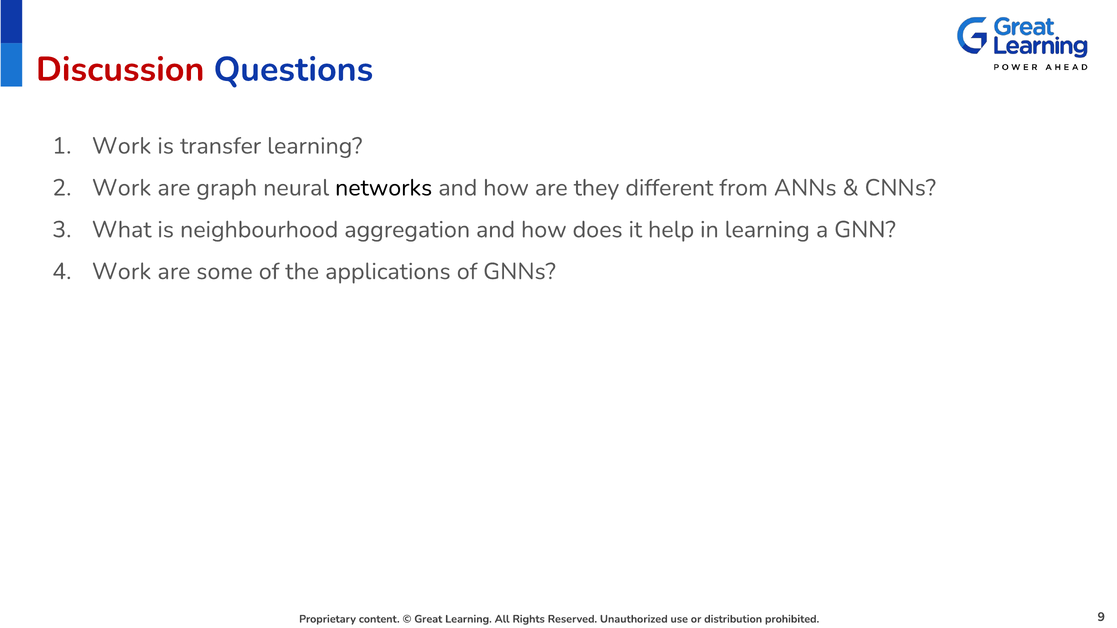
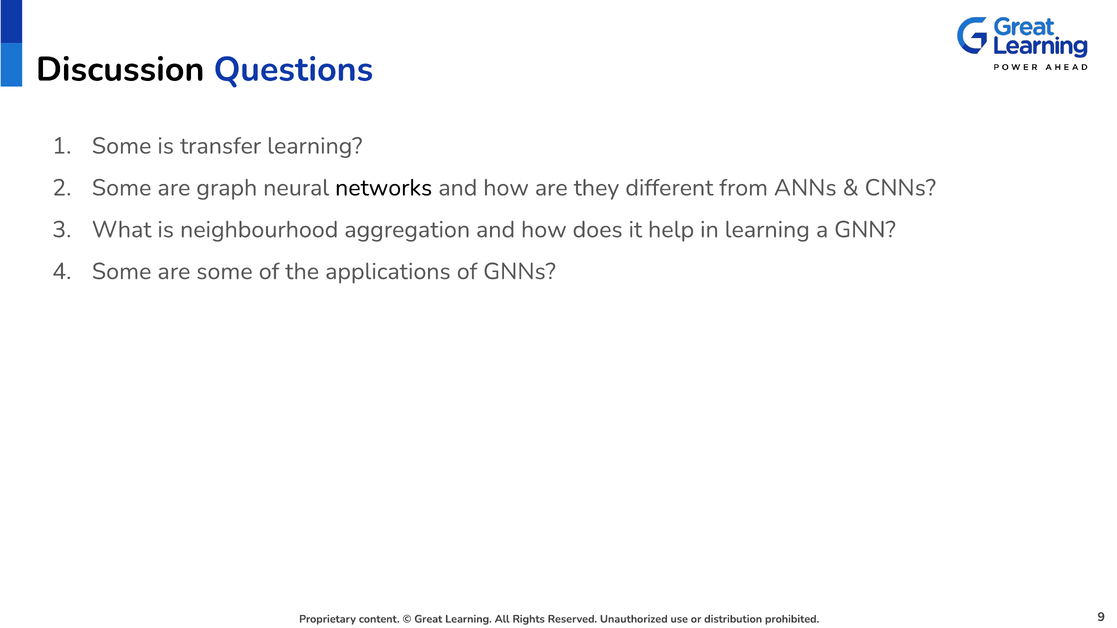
Discussion colour: red -> black (120, 69)
Work: Work -> Some (122, 146)
Work: Work -> Some (122, 188)
Work: Work -> Some (122, 272)
